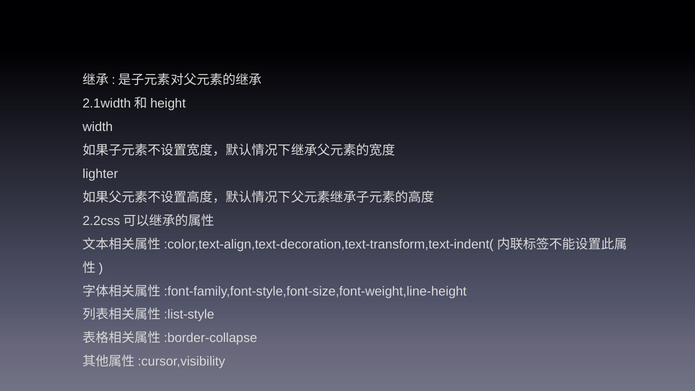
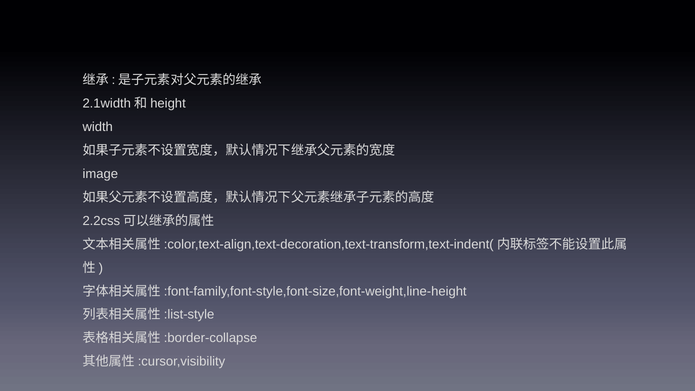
lighter: lighter -> image (100, 174)
